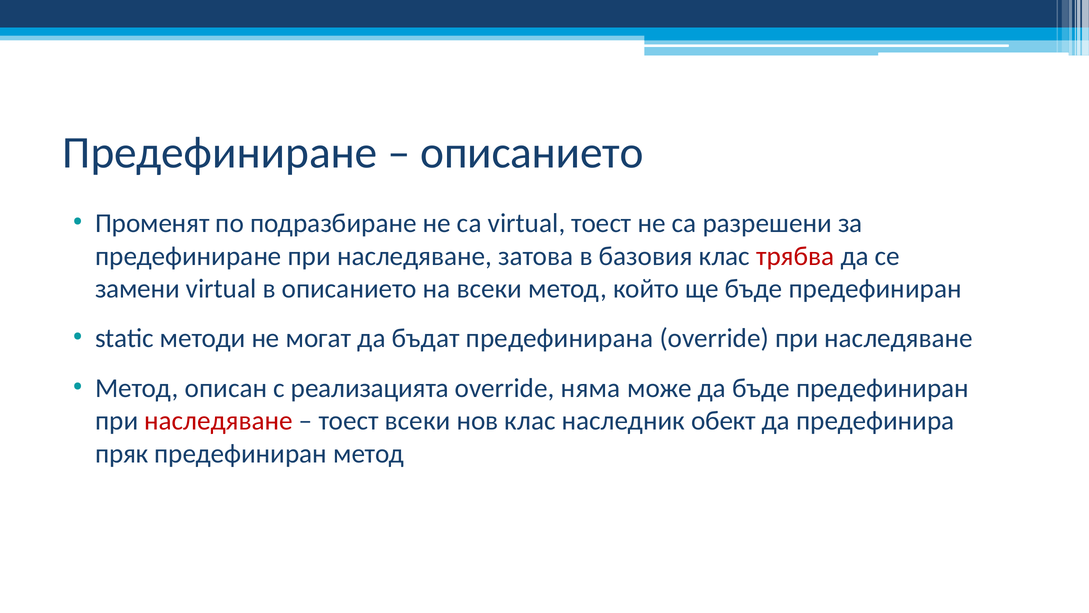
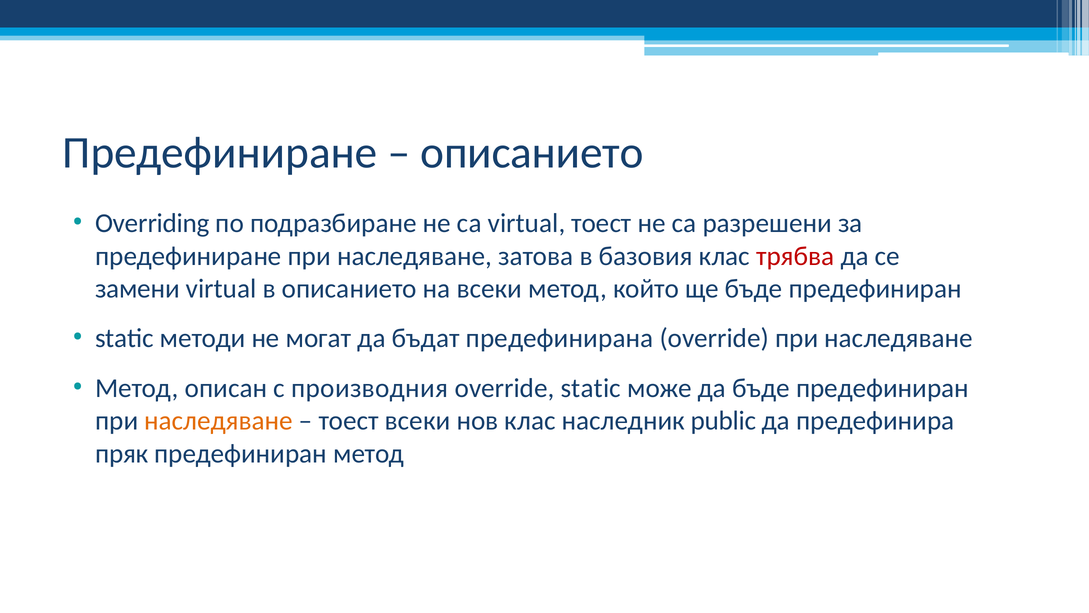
Променят: Променят -> Overriding (152, 223)
реализацията: реализацията -> производния (370, 388)
override няма: няма -> static (591, 388)
наследяване colour: red -> orange (219, 421)
обект: обект -> public (723, 421)
